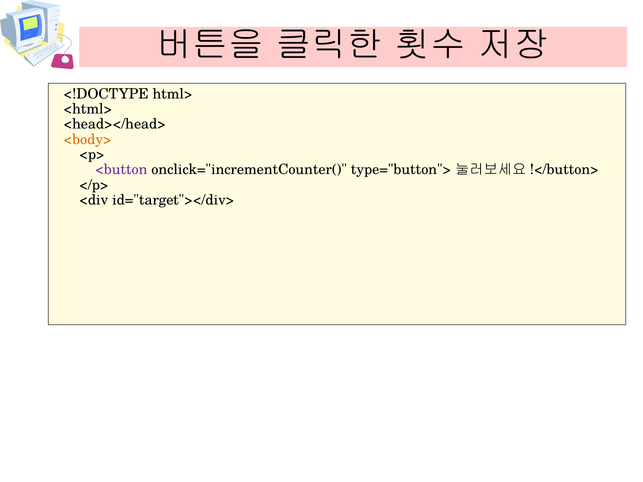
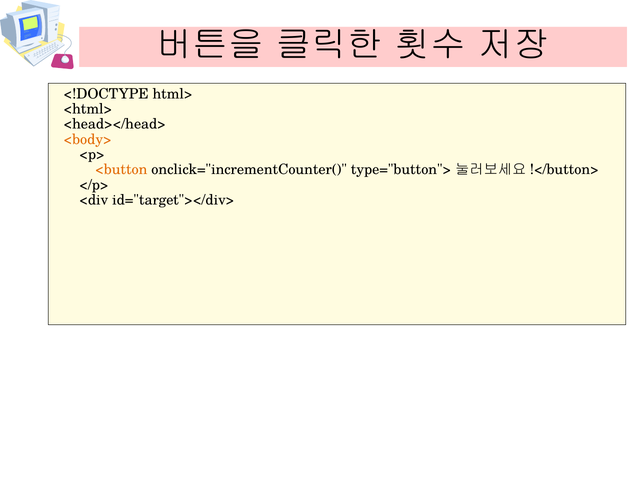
<button colour: purple -> orange (121, 170)
